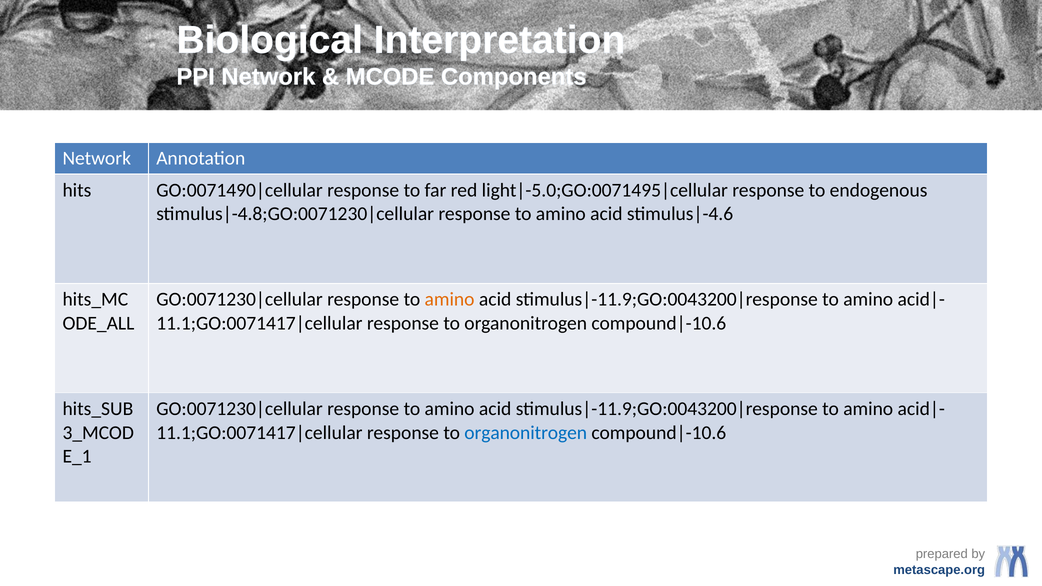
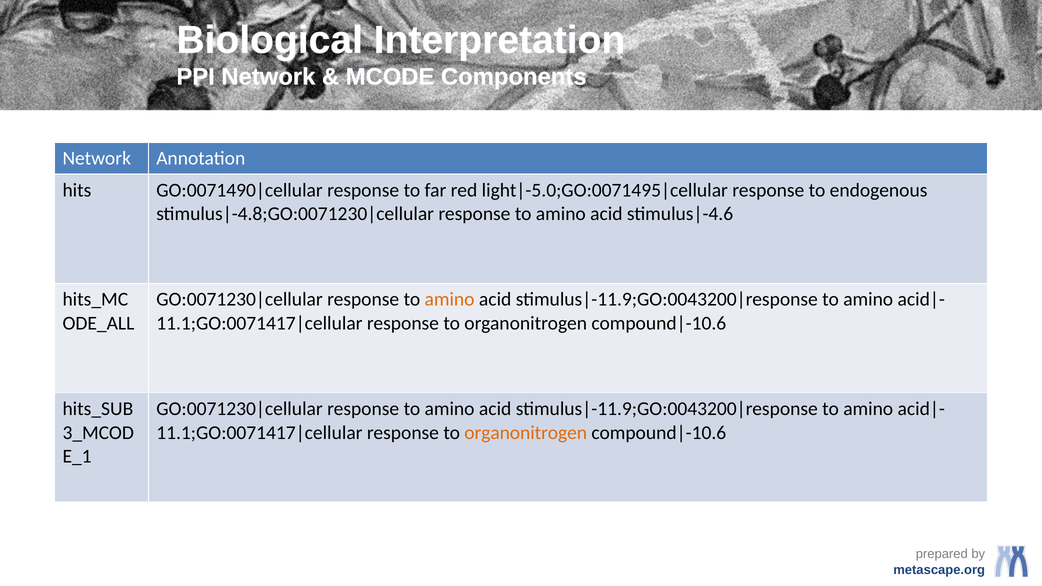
organonitrogen colour: blue -> orange (526, 433)
